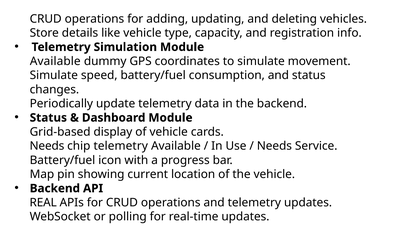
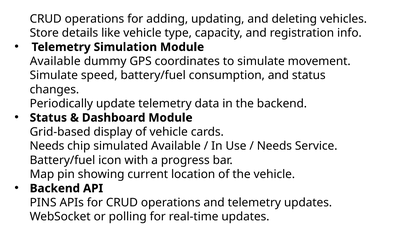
chip telemetry: telemetry -> simulated (121, 146)
REAL: REAL -> PINS (43, 203)
